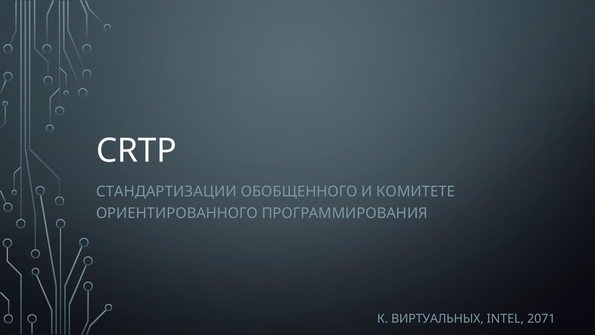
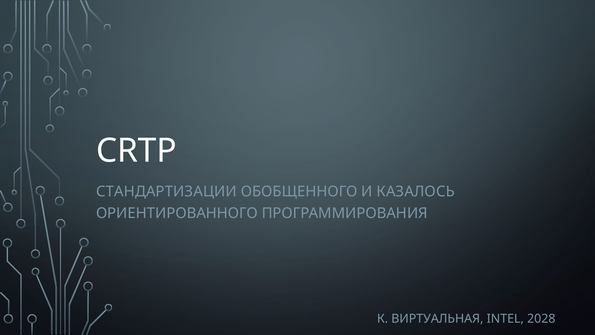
КОМИТЕТЕ: КОМИТЕТЕ -> КАЗАЛОСЬ (416, 192)
ВИРТУАЛЬНЫХ: ВИРТУАЛЬНЫХ -> ВИРТУАЛЬНАЯ (437, 318)
2071: 2071 -> 2028 (541, 318)
